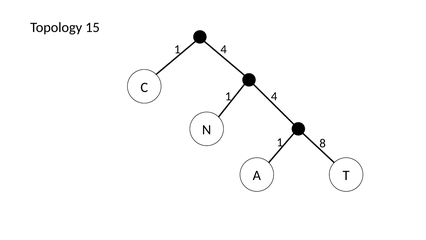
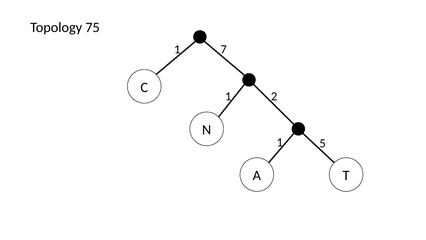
15: 15 -> 75 (93, 27)
4: 4 -> 7 (224, 49)
4: 4 -> 2 (274, 96)
8: 8 -> 5 (323, 143)
